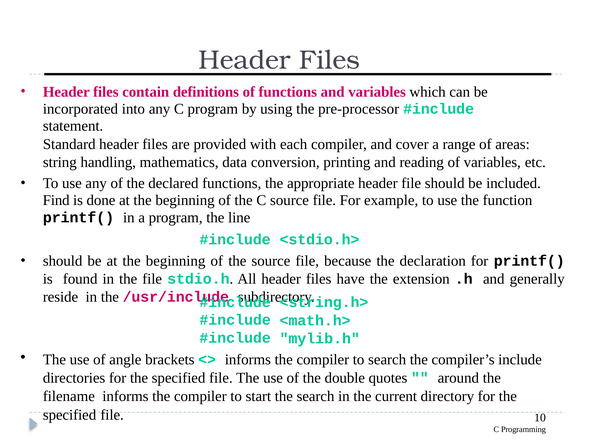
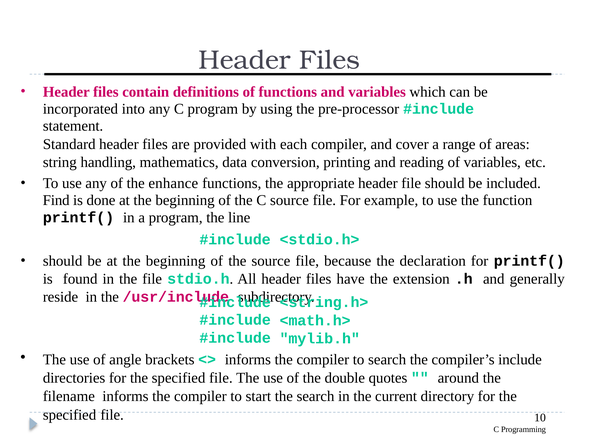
declared: declared -> enhance (173, 183)
